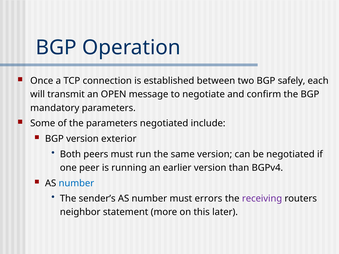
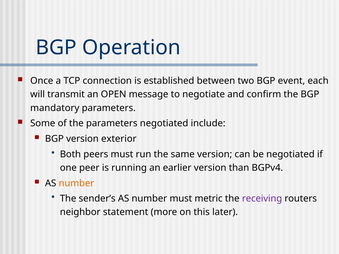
safely: safely -> event (291, 81)
number colour: blue -> orange (76, 183)
errors: errors -> metric (209, 199)
